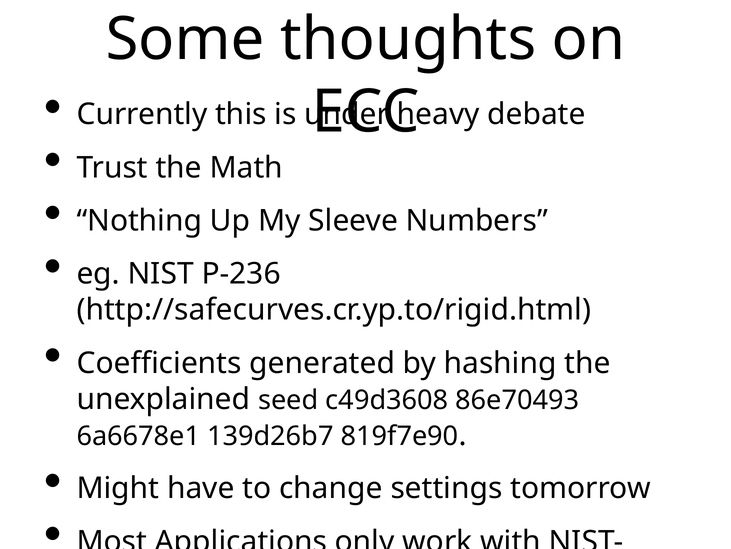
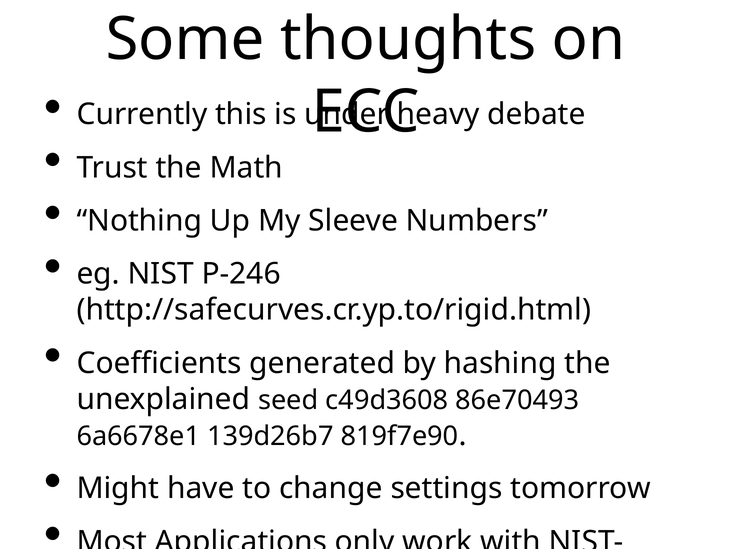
P-236: P-236 -> P-246 (241, 274)
